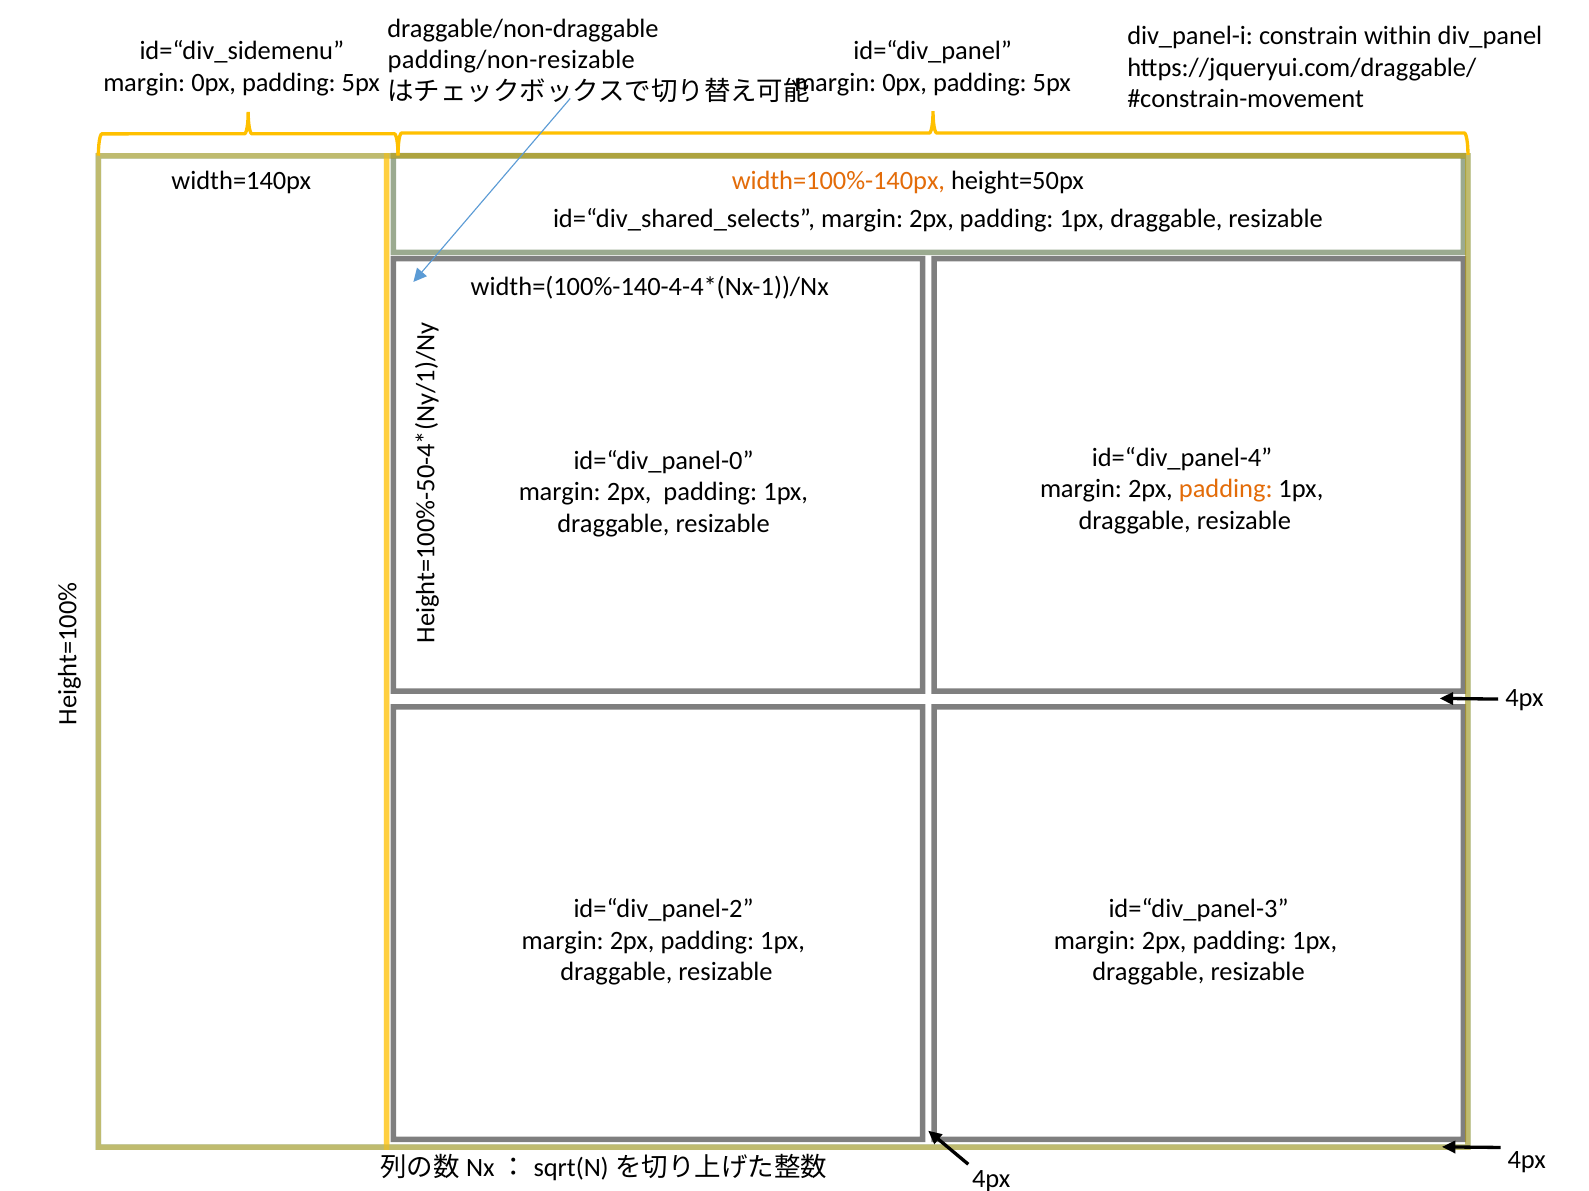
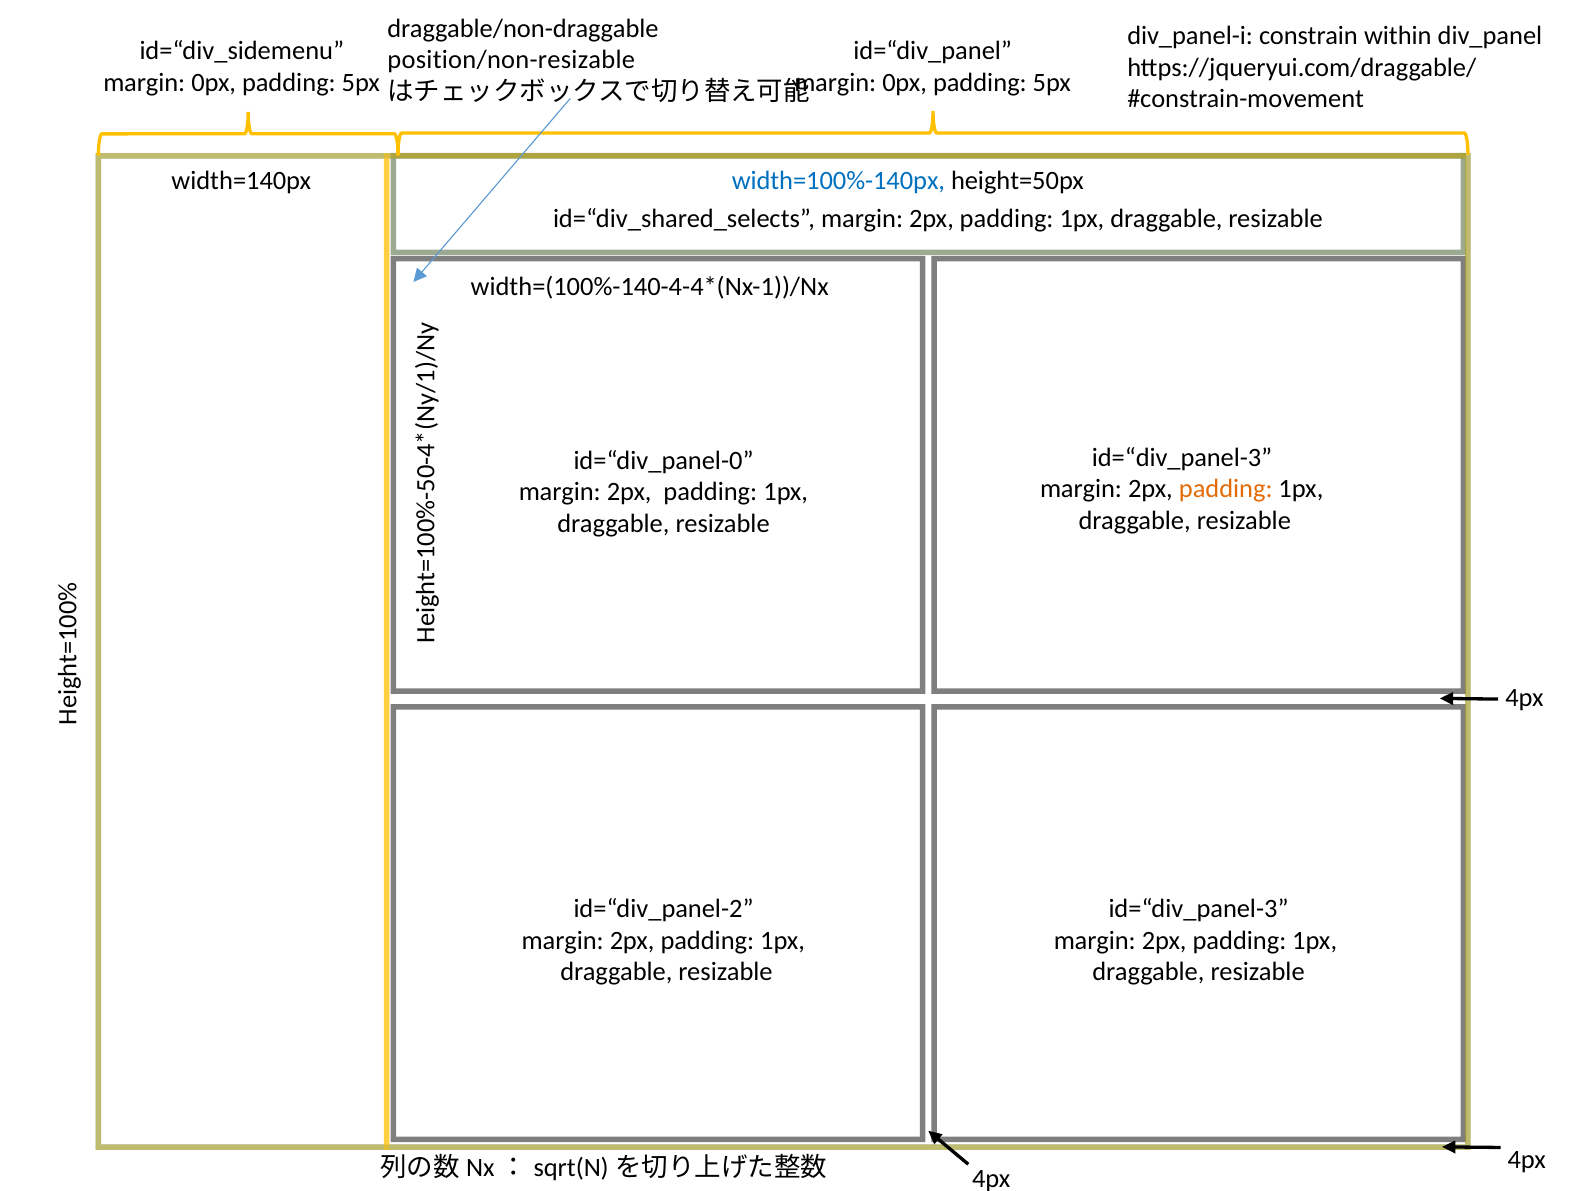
padding/non-resizable: padding/non-resizable -> position/non-resizable (511, 60)
width=100%-140px colour: orange -> blue (838, 181)
id=“div_panel-4: id=“div_panel-4 -> id=“div_panel-3 (1182, 458)
